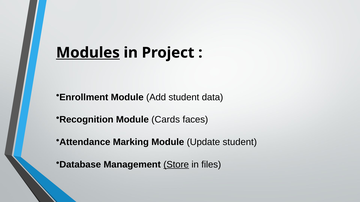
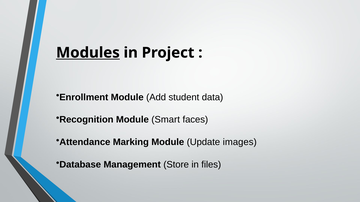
Cards: Cards -> Smart (166, 120)
Update student: student -> images (240, 142)
Store underline: present -> none (176, 165)
